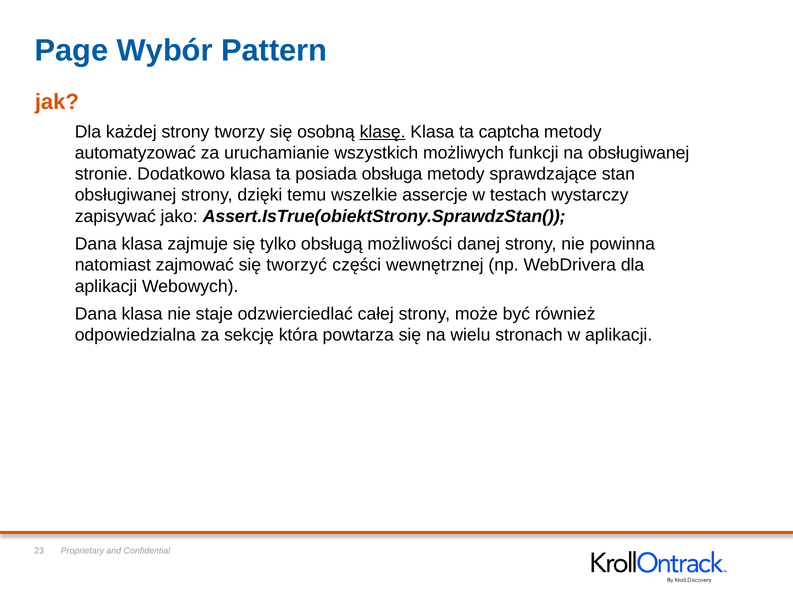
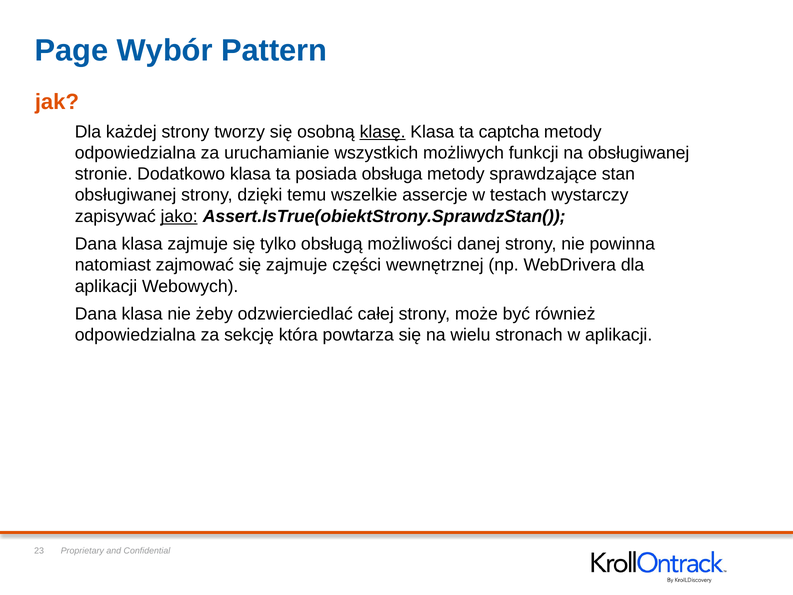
automatyzować: automatyzować -> odpowiedzialna (135, 153)
jako underline: none -> present (179, 216)
się tworzyć: tworzyć -> zajmuje (297, 265)
staje: staje -> żeby (214, 314)
